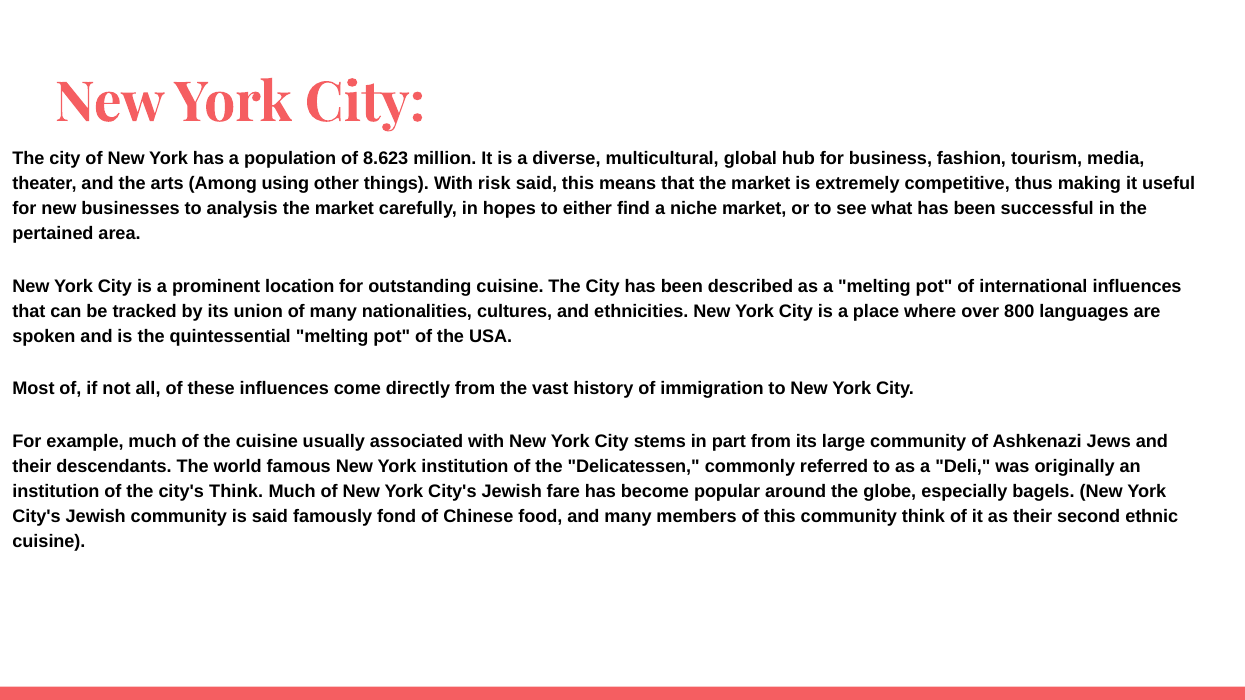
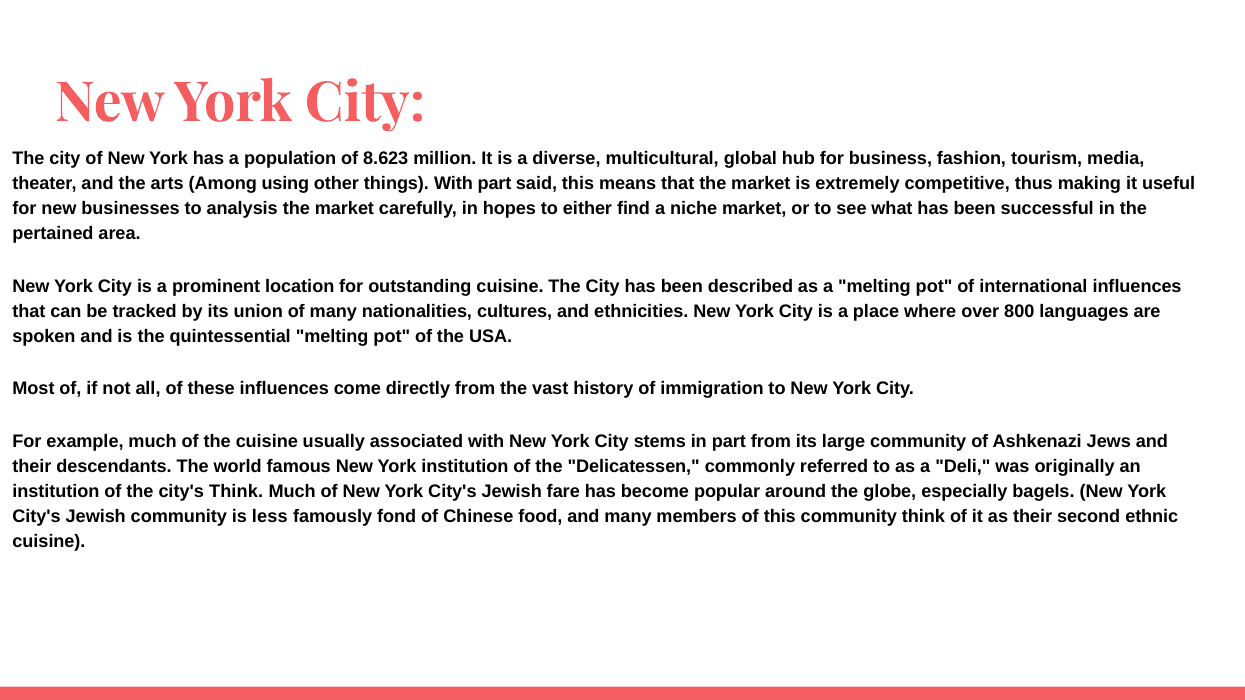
With risk: risk -> part (495, 184)
is said: said -> less (270, 517)
